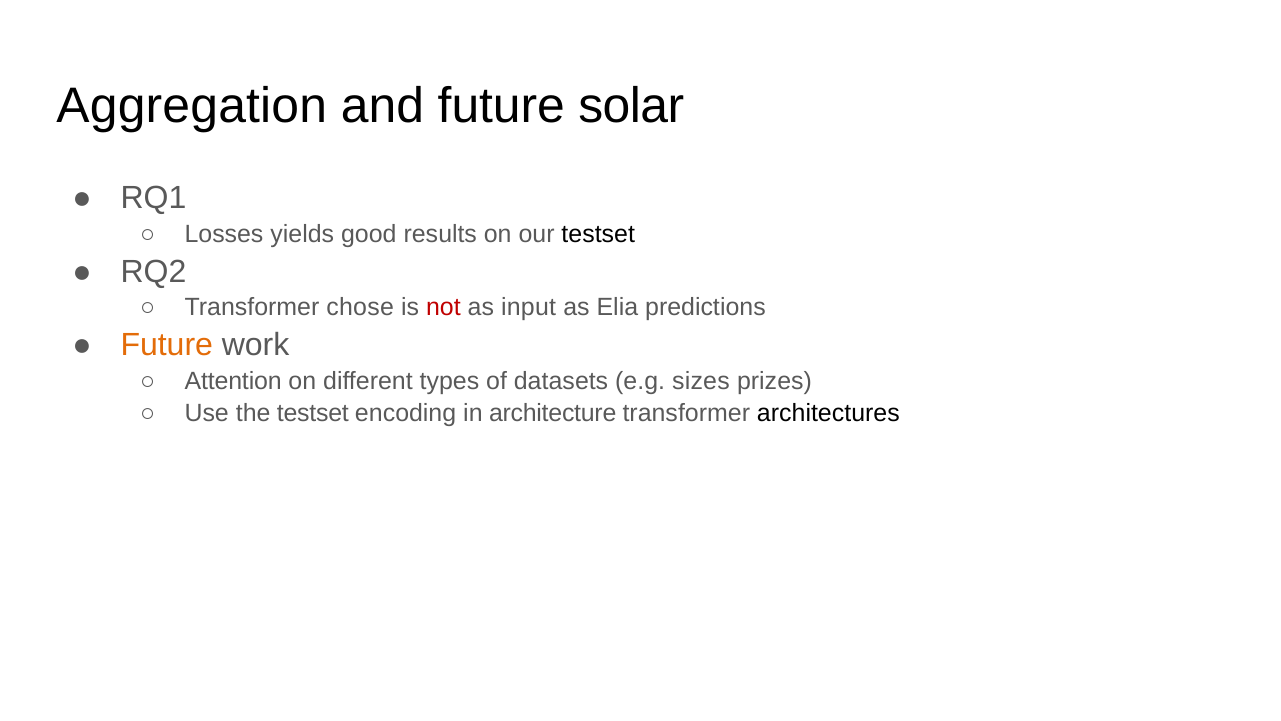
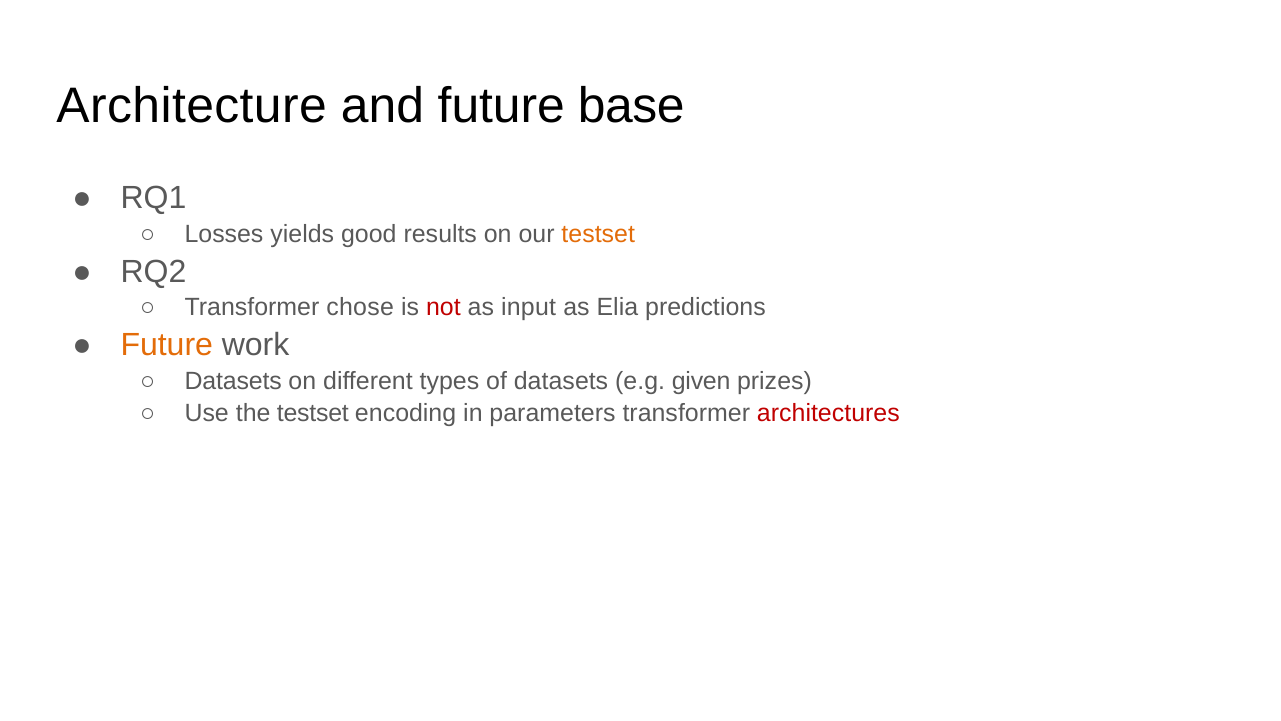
Aggregation: Aggregation -> Architecture (192, 106)
solar: solar -> base (631, 106)
testset colour: black -> orange (598, 234)
Attention: Attention -> Datasets (233, 381)
sizes: sizes -> given (701, 381)
architecture: architecture -> parameters (553, 413)
architectures colour: black -> red (828, 413)
